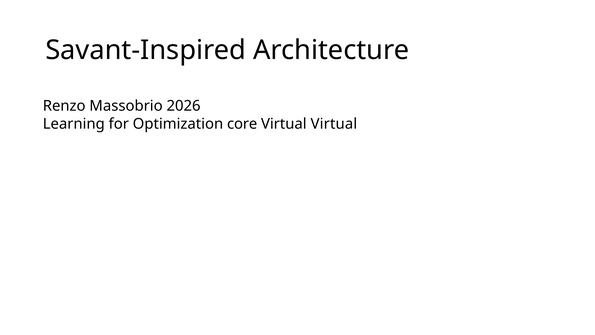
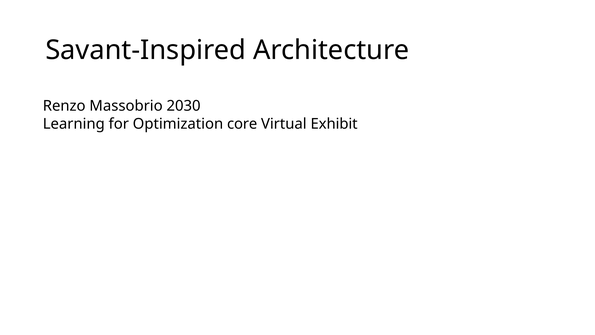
2026: 2026 -> 2030 (184, 106)
Virtual Virtual: Virtual -> Exhibit (334, 124)
